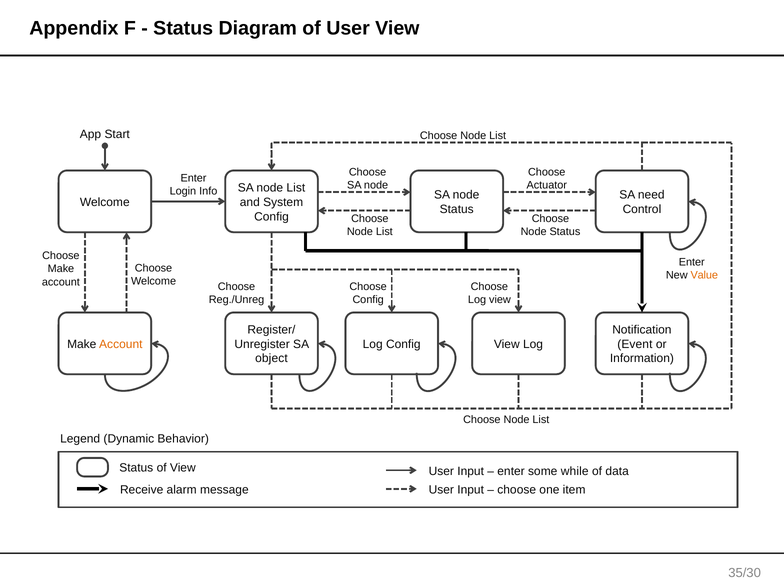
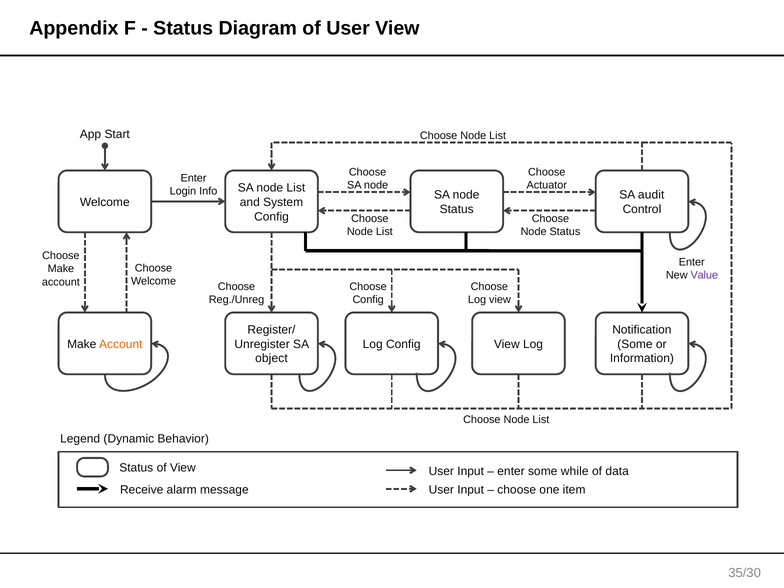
need: need -> audit (651, 195)
Value colour: orange -> purple (704, 275)
Event: Event -> Some (635, 344)
